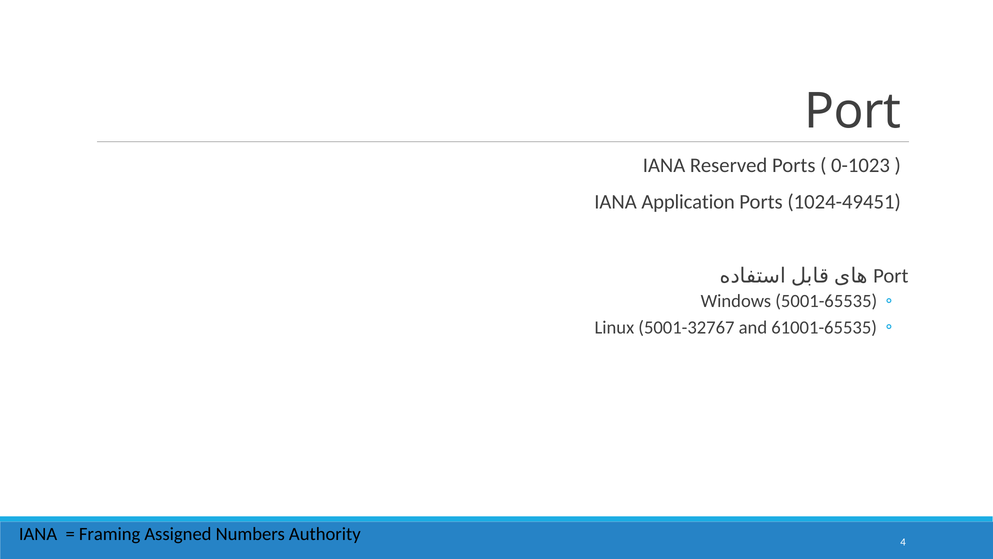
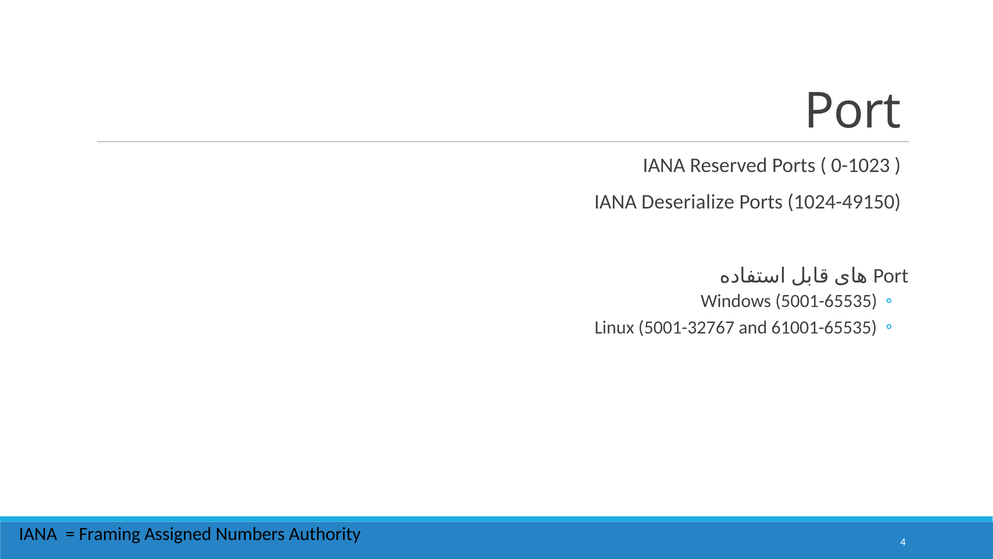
Application: Application -> Deserialize (688, 202)
1024-49451: 1024-49451 -> 1024-49150 (844, 202)
